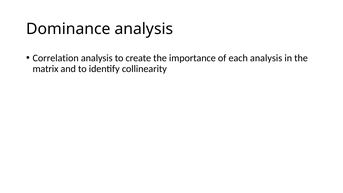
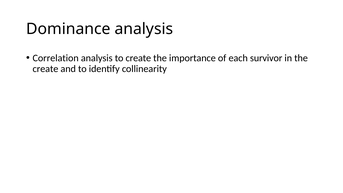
each analysis: analysis -> survivor (266, 58)
matrix: matrix -> create (45, 69)
